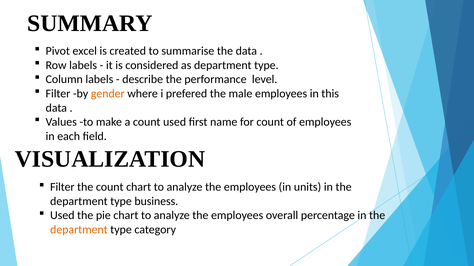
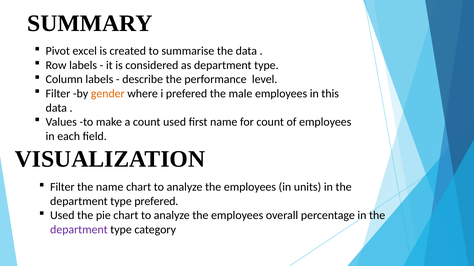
the count: count -> name (110, 187)
type business: business -> prefered (156, 202)
department colour: orange -> purple (79, 230)
